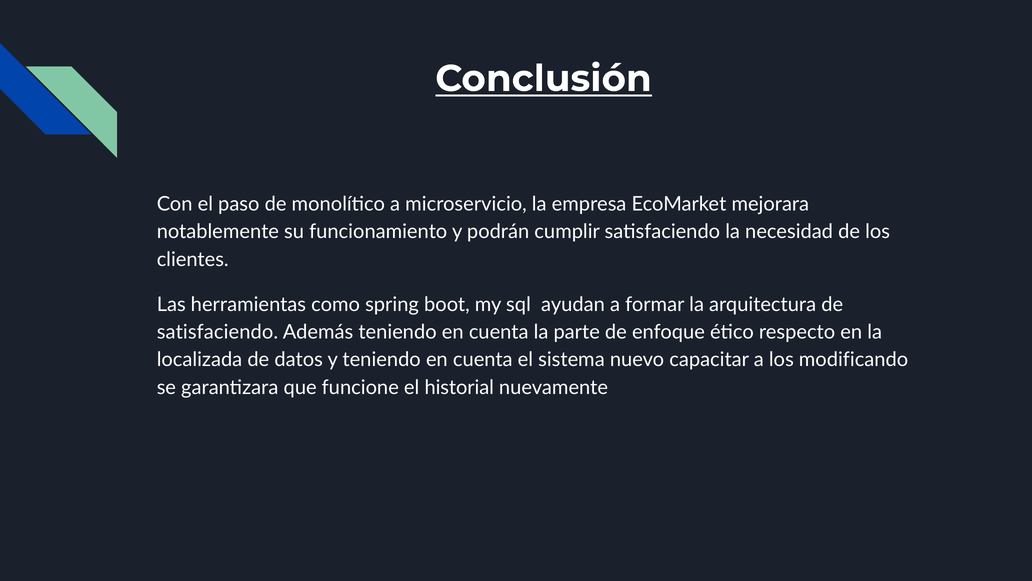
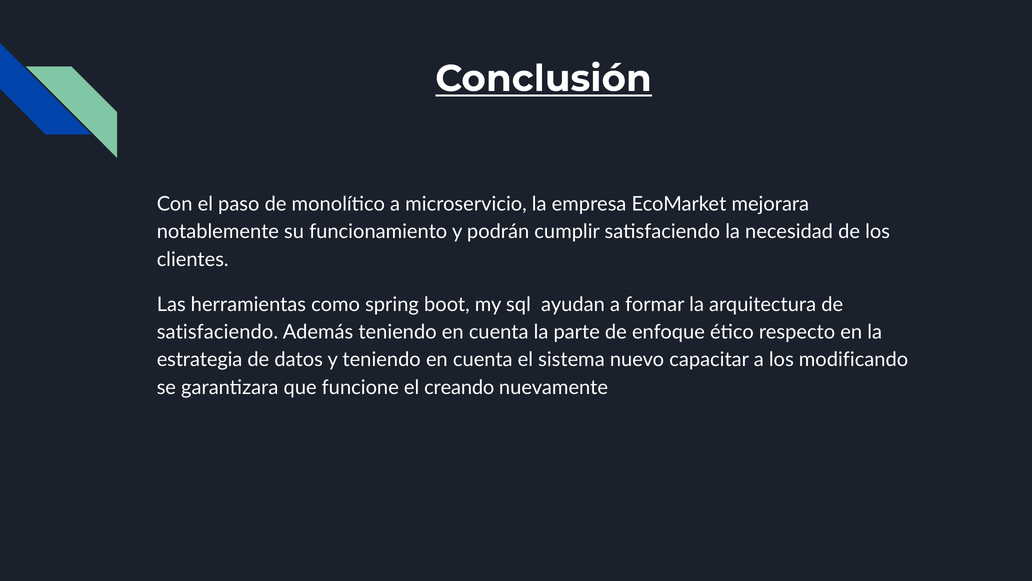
localizada: localizada -> estrategia (200, 359)
historial: historial -> creando (459, 387)
